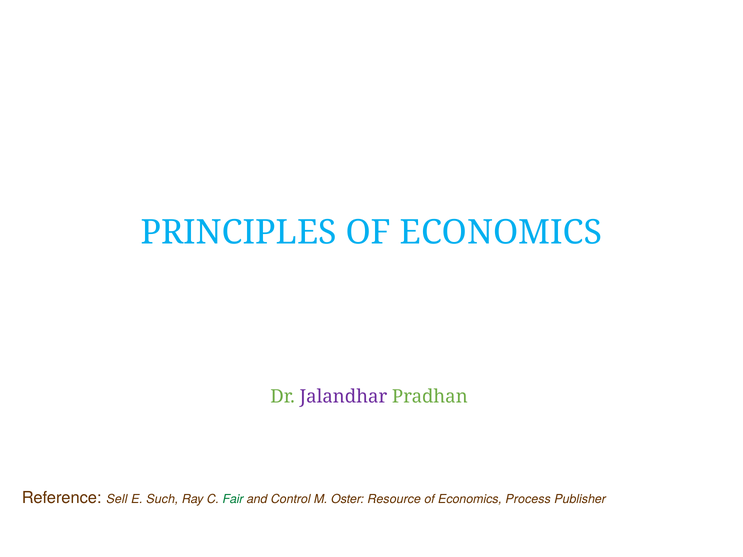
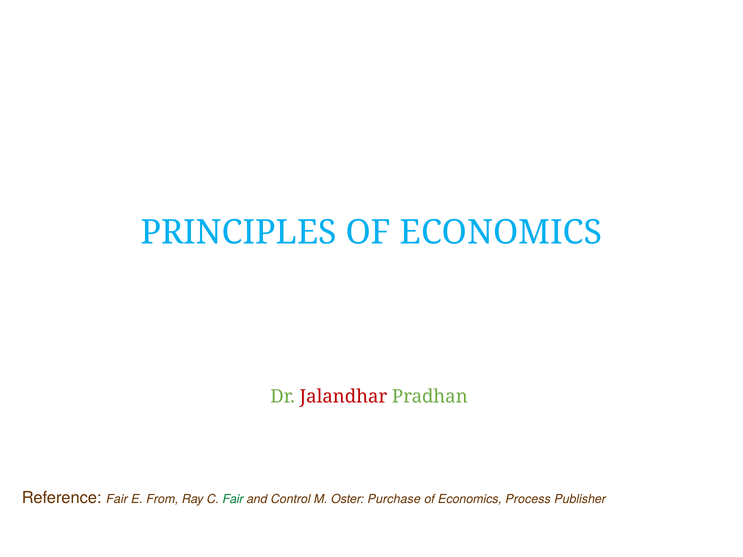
Jalandhar colour: purple -> red (343, 397)
Reference Sell: Sell -> Fair (117, 499)
Such: Such -> From (162, 499)
Resource: Resource -> Purchase (394, 499)
